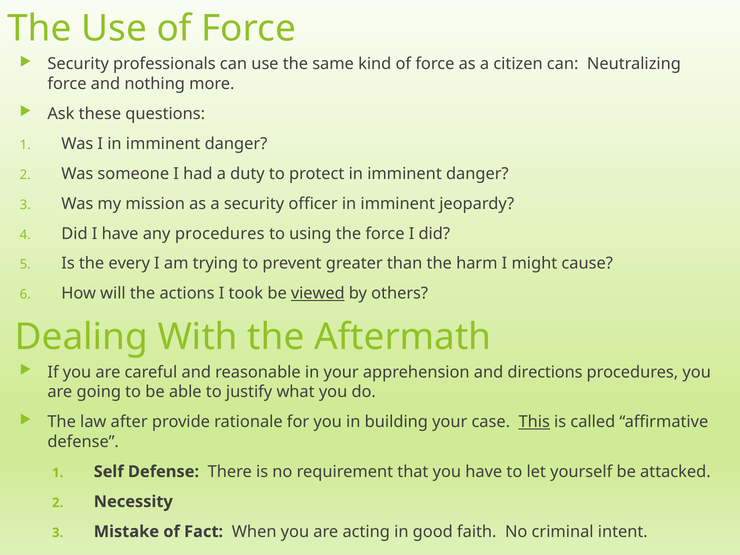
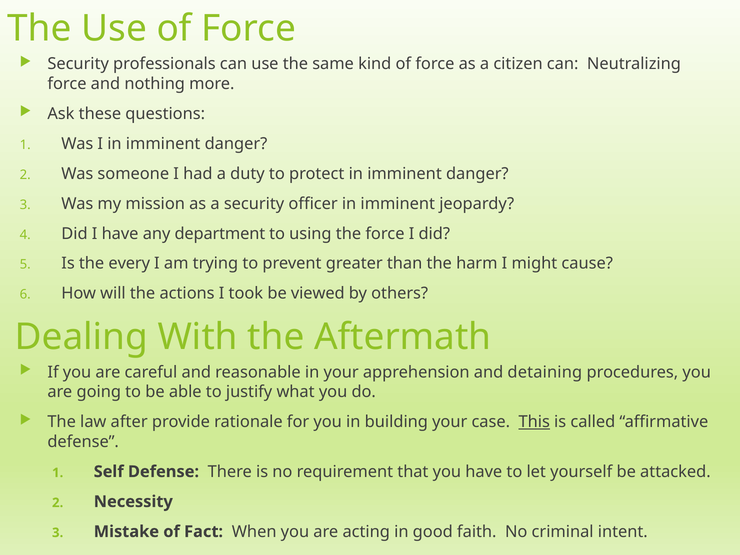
any procedures: procedures -> department (220, 234)
viewed underline: present -> none (318, 294)
directions: directions -> detaining (545, 372)
